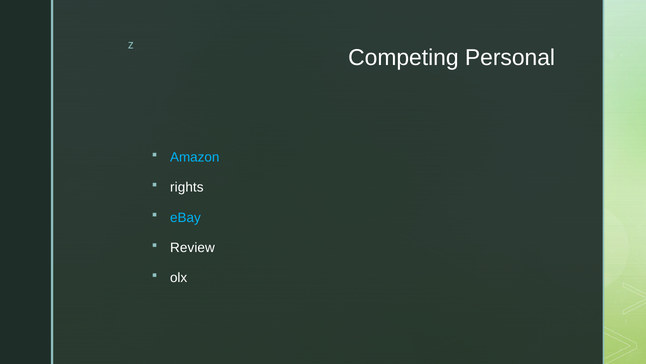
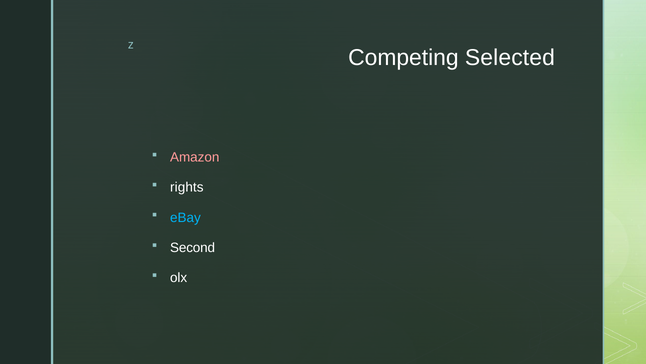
Personal: Personal -> Selected (510, 57)
Amazon colour: light blue -> pink (195, 157)
Review: Review -> Second (193, 247)
